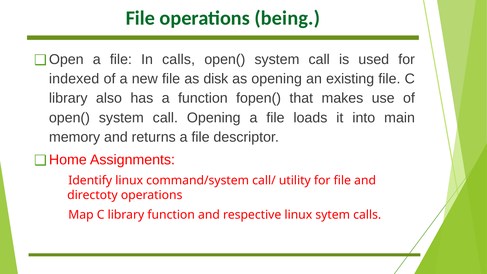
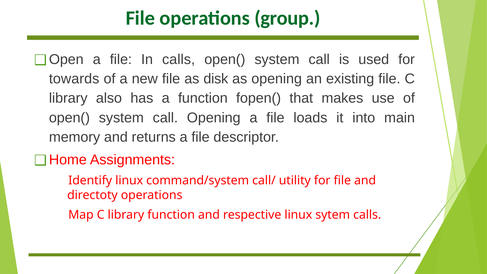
being: being -> group (287, 18)
indexed: indexed -> towards (74, 79)
